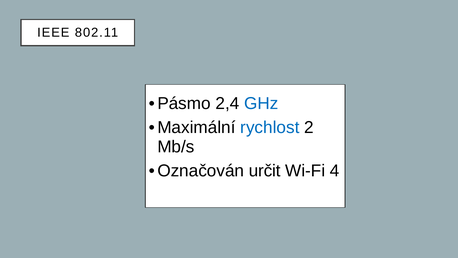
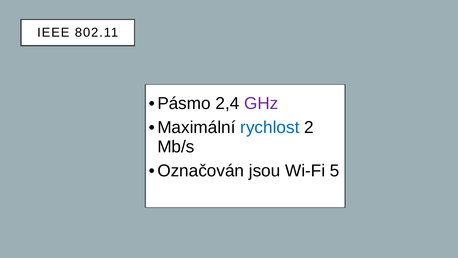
GHz colour: blue -> purple (261, 103)
určit: určit -> jsou (265, 171)
4: 4 -> 5 (335, 171)
